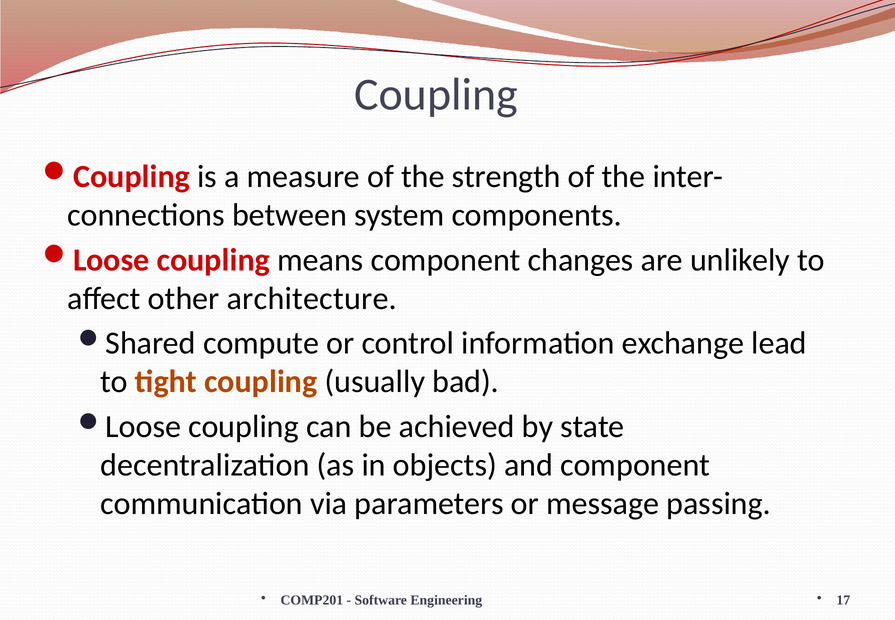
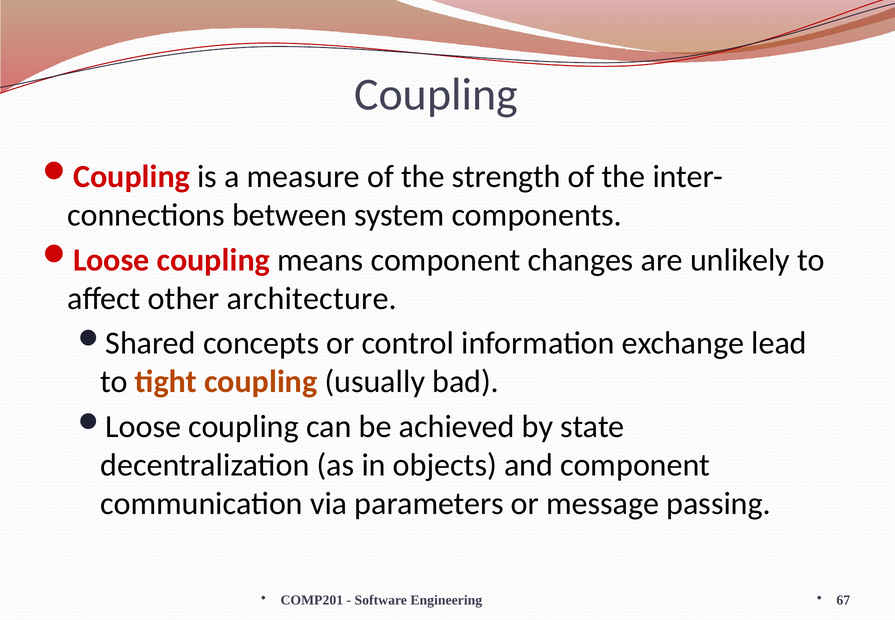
compute: compute -> concepts (261, 343)
17: 17 -> 67 (843, 600)
